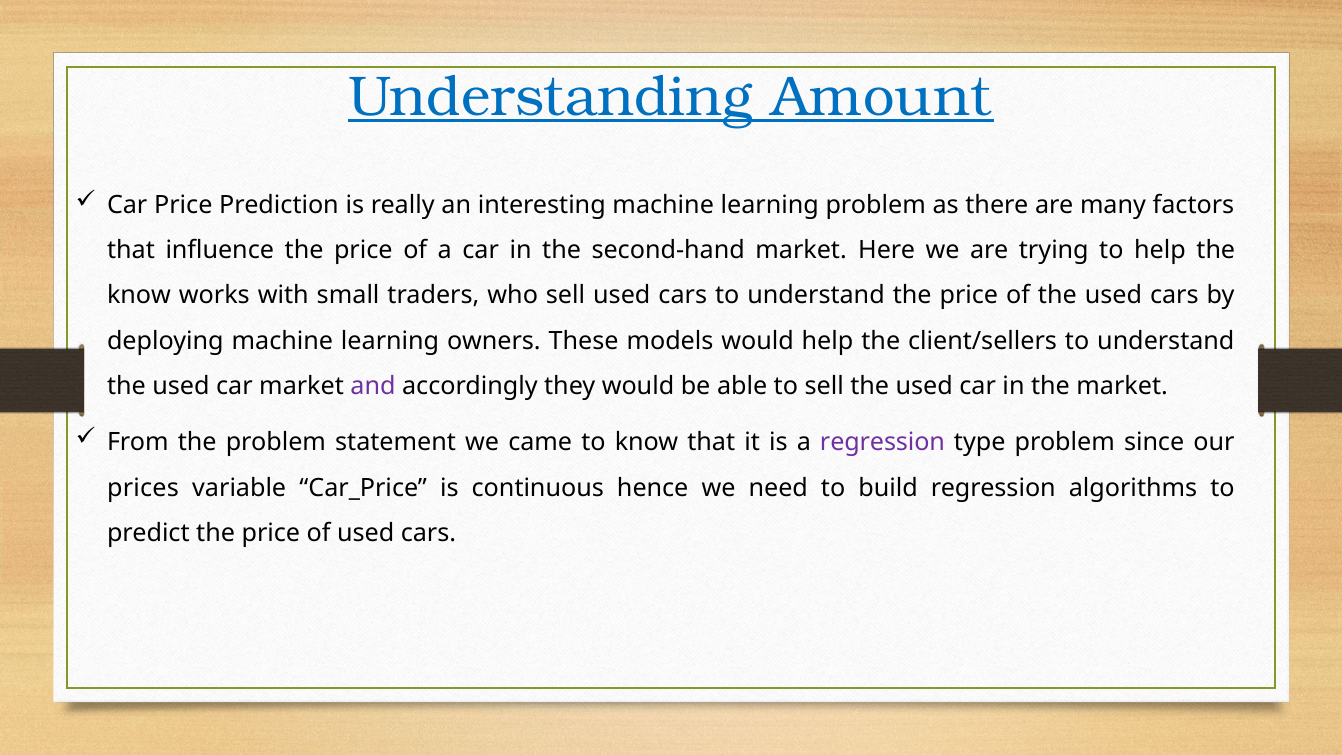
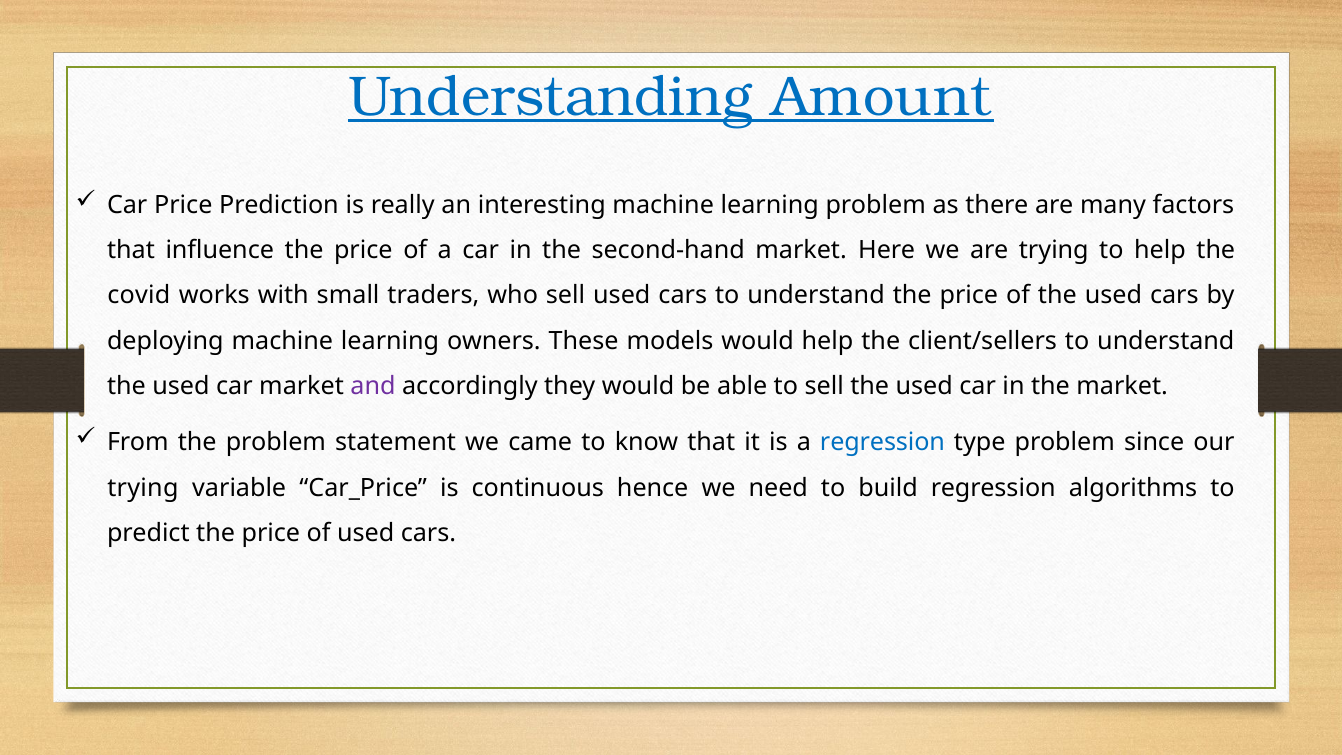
know: know -> covid (139, 296)
regression colour: purple -> blue (882, 443)
prices: prices -> trying (143, 488)
